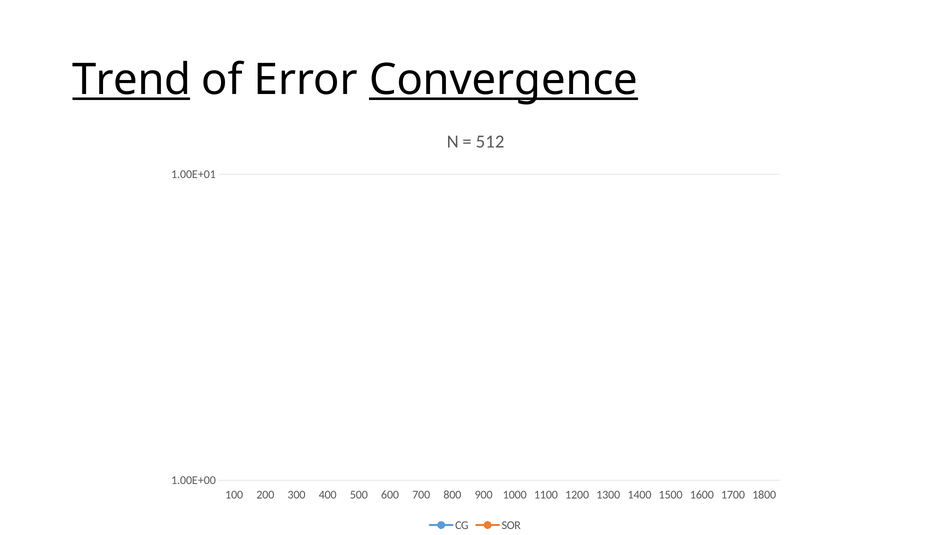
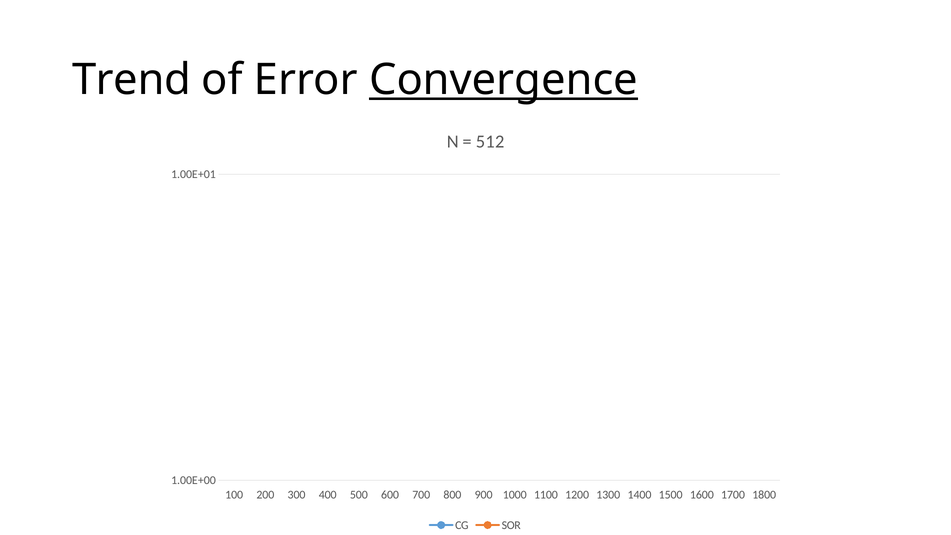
Trend underline: present -> none (131, 80)
